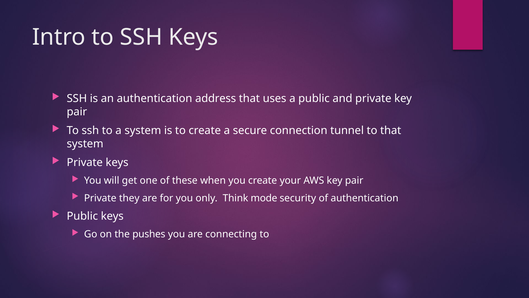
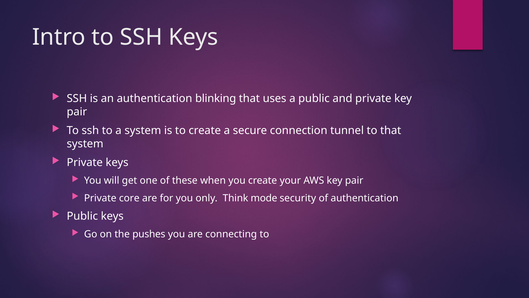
address: address -> blinking (216, 98)
they: they -> core (129, 198)
